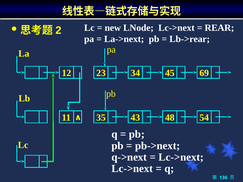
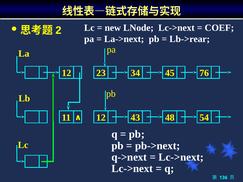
REAR: REAR -> COEF (219, 28)
69: 69 -> 76 (204, 73)
11 35: 35 -> 12 (101, 118)
